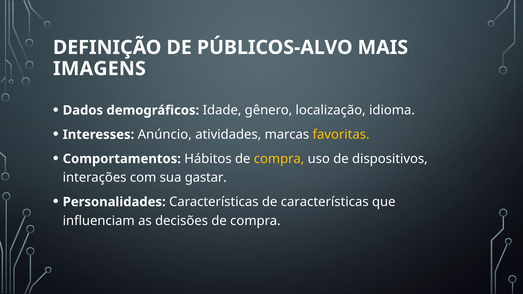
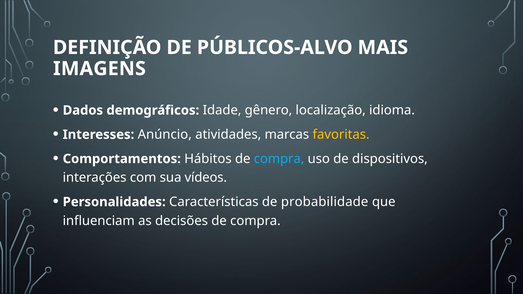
compra colour: yellow -> light blue (279, 159)
gastar: gastar -> vídeos (206, 178)
de características: características -> probabilidade (325, 202)
